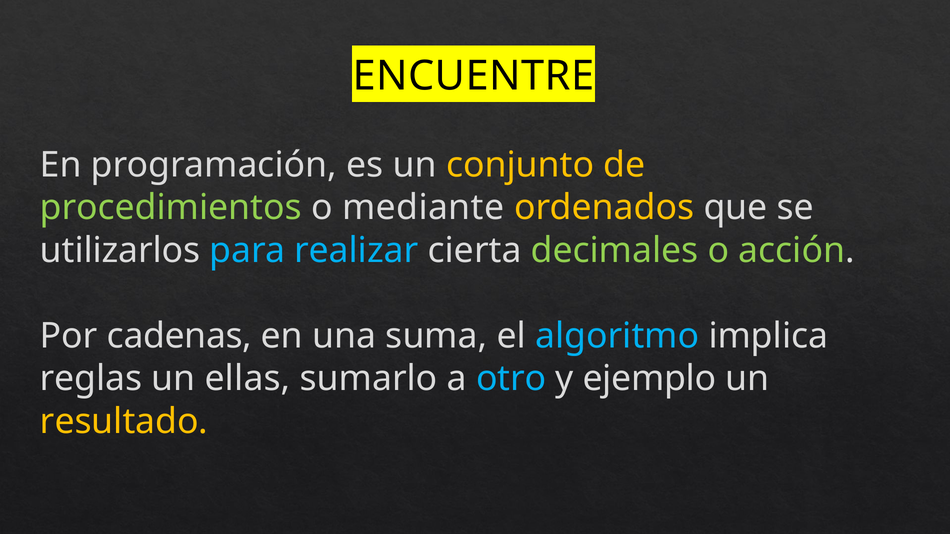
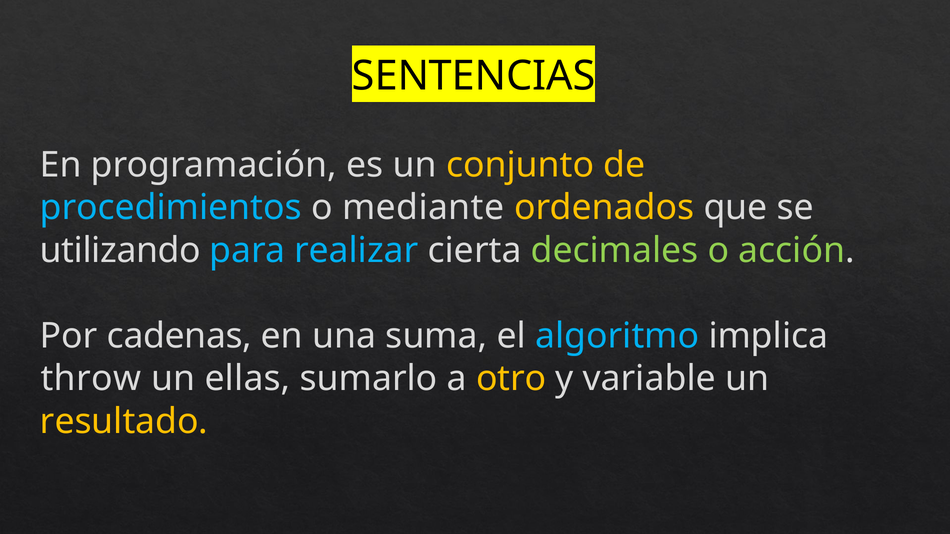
ENCUENTRE: ENCUENTRE -> SENTENCIAS (474, 76)
procedimientos colour: light green -> light blue (171, 208)
utilizarlos: utilizarlos -> utilizando (120, 251)
reglas: reglas -> throw (91, 379)
otro colour: light blue -> yellow (511, 379)
ejemplo: ejemplo -> variable (649, 379)
